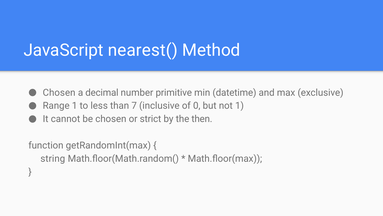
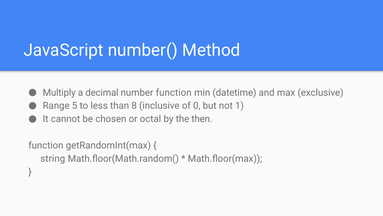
nearest(: nearest( -> number( (143, 50)
Chosen: Chosen -> Multiply (59, 92)
number primitive: primitive -> function (174, 92)
Range 1: 1 -> 5 (75, 106)
7: 7 -> 8 (134, 106)
strict: strict -> octal (150, 119)
